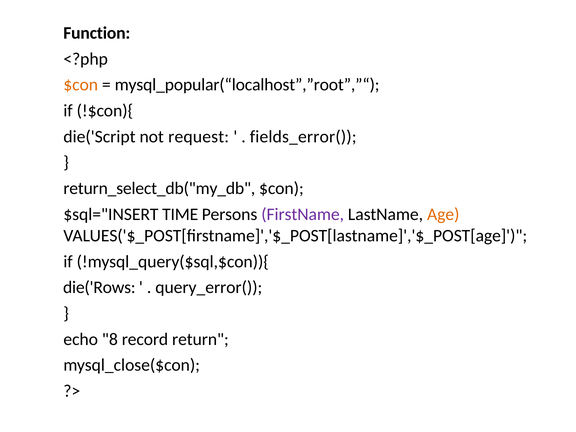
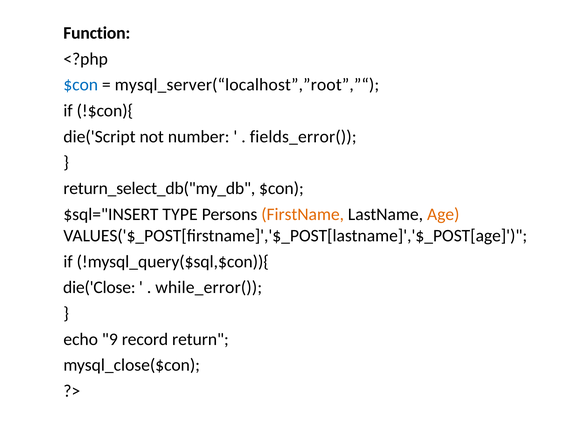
$con colour: orange -> blue (81, 85)
mysql_popular(“localhost”,”root”,”“: mysql_popular(“localhost”,”root”,”“ -> mysql_server(“localhost”,”root”,”“ (247, 85)
request: request -> number (199, 137)
TIME: TIME -> TYPE (180, 214)
FirstName colour: purple -> orange (303, 214)
die('Rows: die('Rows -> die('Close (99, 287)
query_error(: query_error( -> while_error( (209, 287)
8: 8 -> 9 (110, 339)
